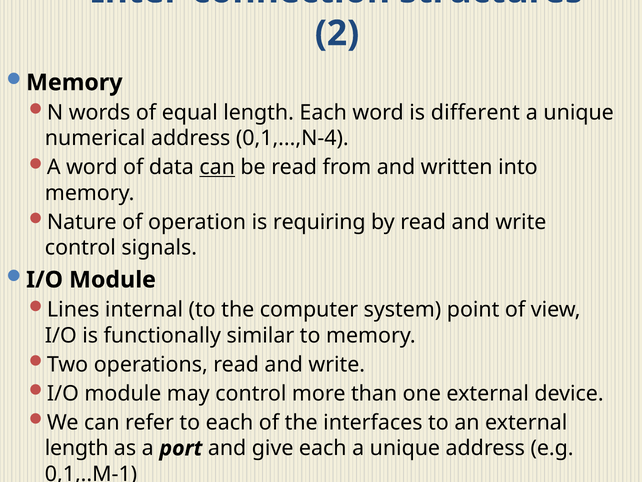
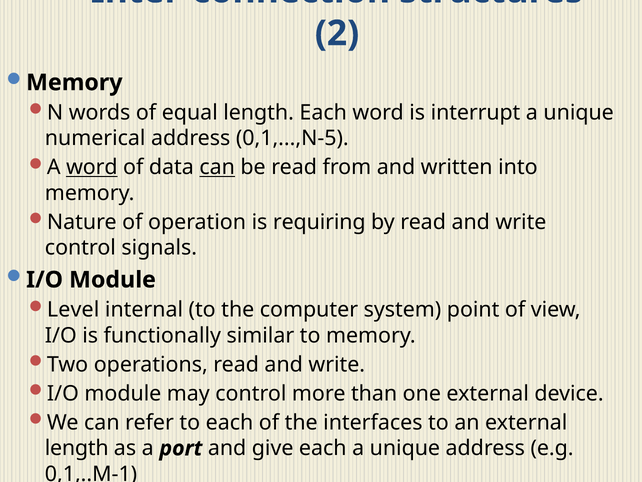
is different: different -> interrupt (476, 112)
0,1,...,N-4: 0,1,...,N-4 -> 0,1,...,N-5 (292, 138)
word underline: none -> present (92, 167)
Lines: Lines -> Level (73, 309)
